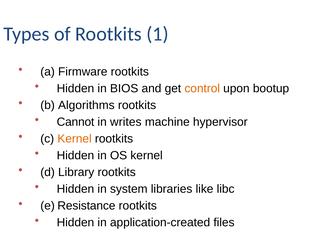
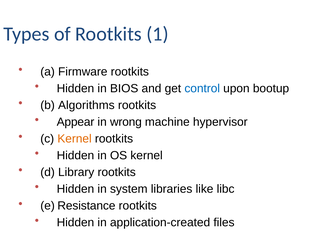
control colour: orange -> blue (202, 88)
Cannot: Cannot -> Appear (76, 122)
writes: writes -> wrong (126, 122)
